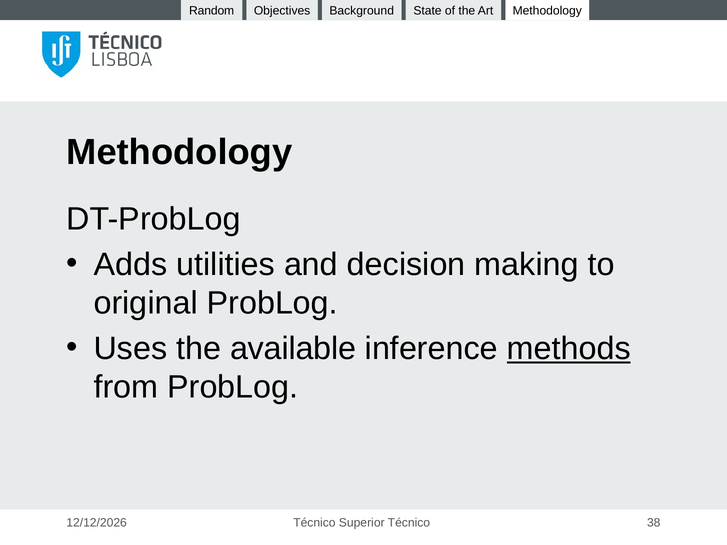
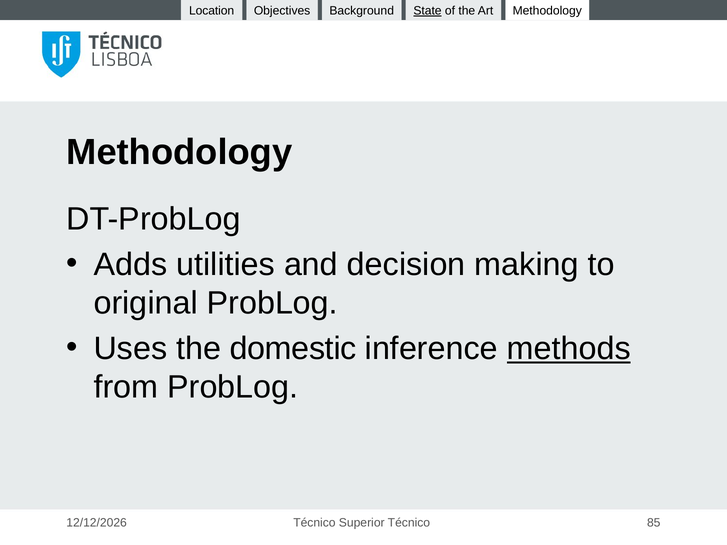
Random: Random -> Location (212, 11)
State underline: none -> present (427, 11)
available: available -> domestic (293, 349)
38: 38 -> 85 (654, 523)
